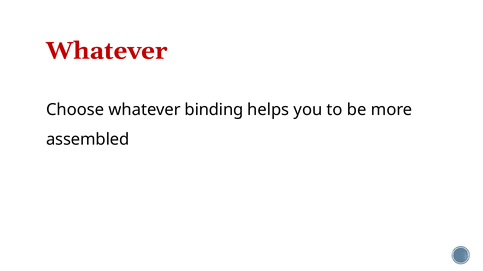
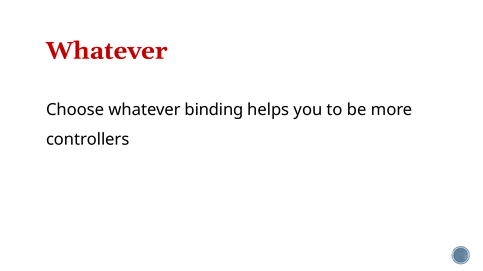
assembled: assembled -> controllers (88, 140)
